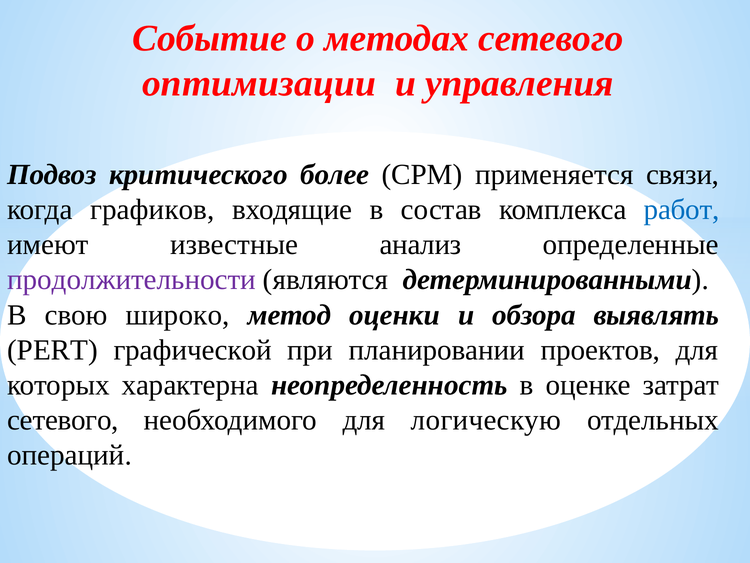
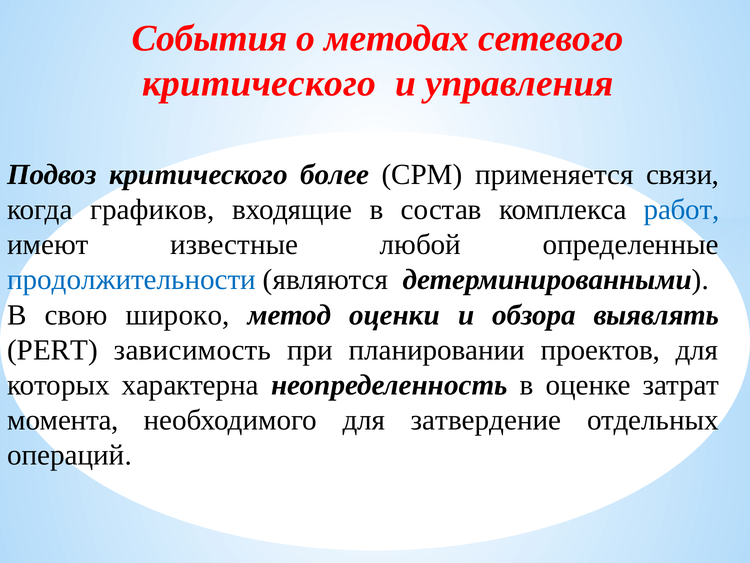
Событие: Событие -> События (210, 38)
оптимизации: оптимизации -> критического (259, 83)
анализ: анализ -> любой (420, 245)
продолжительности colour: purple -> blue (132, 280)
графической: графической -> зависимость (192, 350)
сетевого: сетевого -> момента (63, 420)
логическую: логическую -> затвердение (486, 420)
